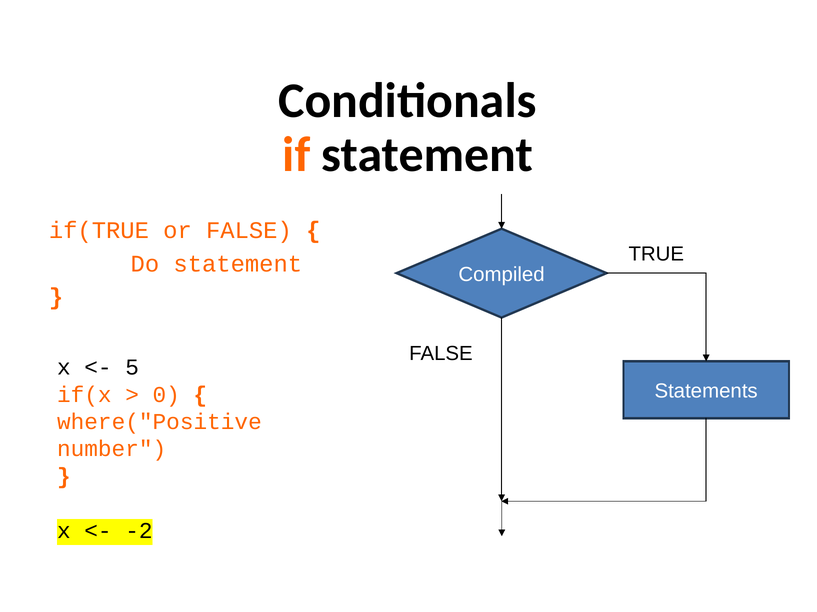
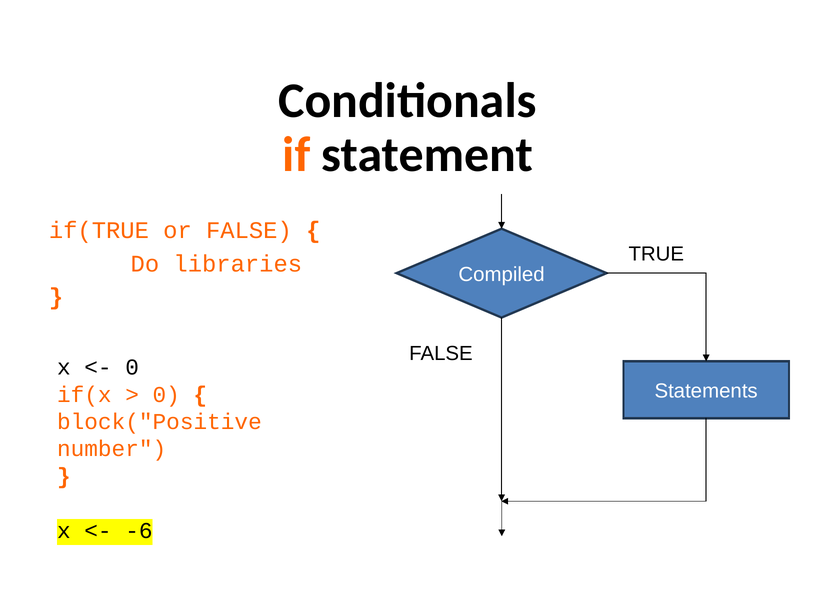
Do statement: statement -> libraries (238, 264)
5: 5 -> 0 (132, 368)
where("Positive: where("Positive -> block("Positive (159, 422)
-2: -2 -> -6 (139, 531)
